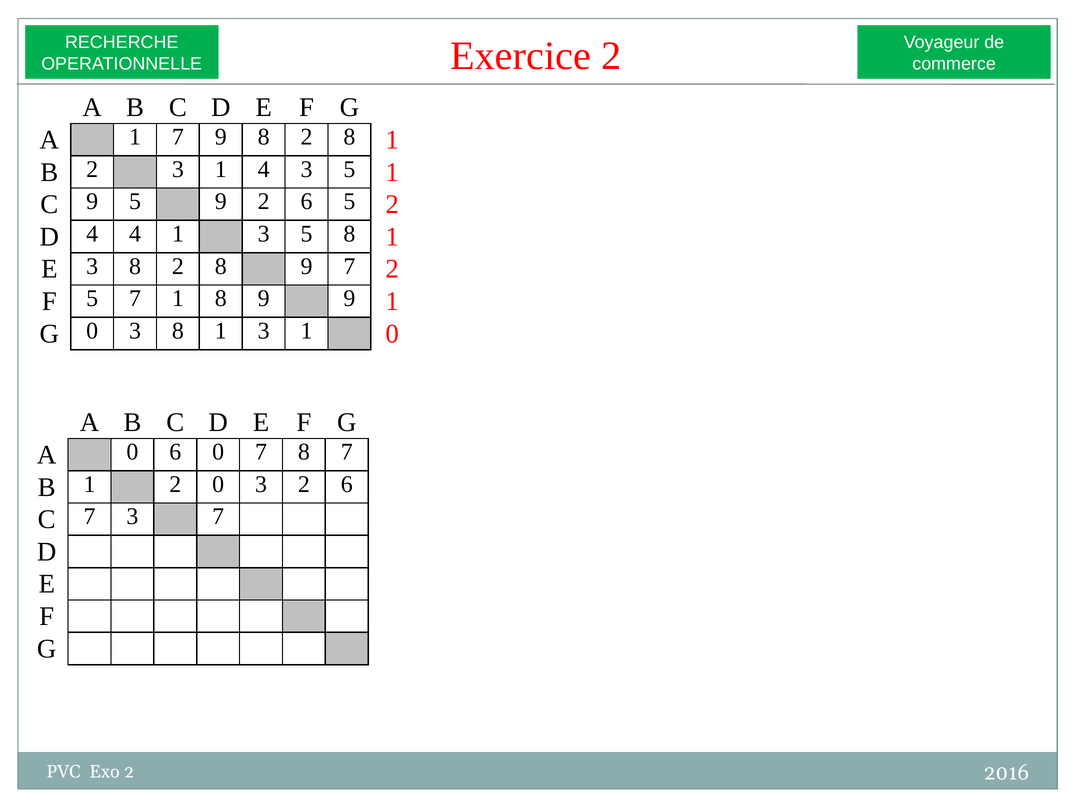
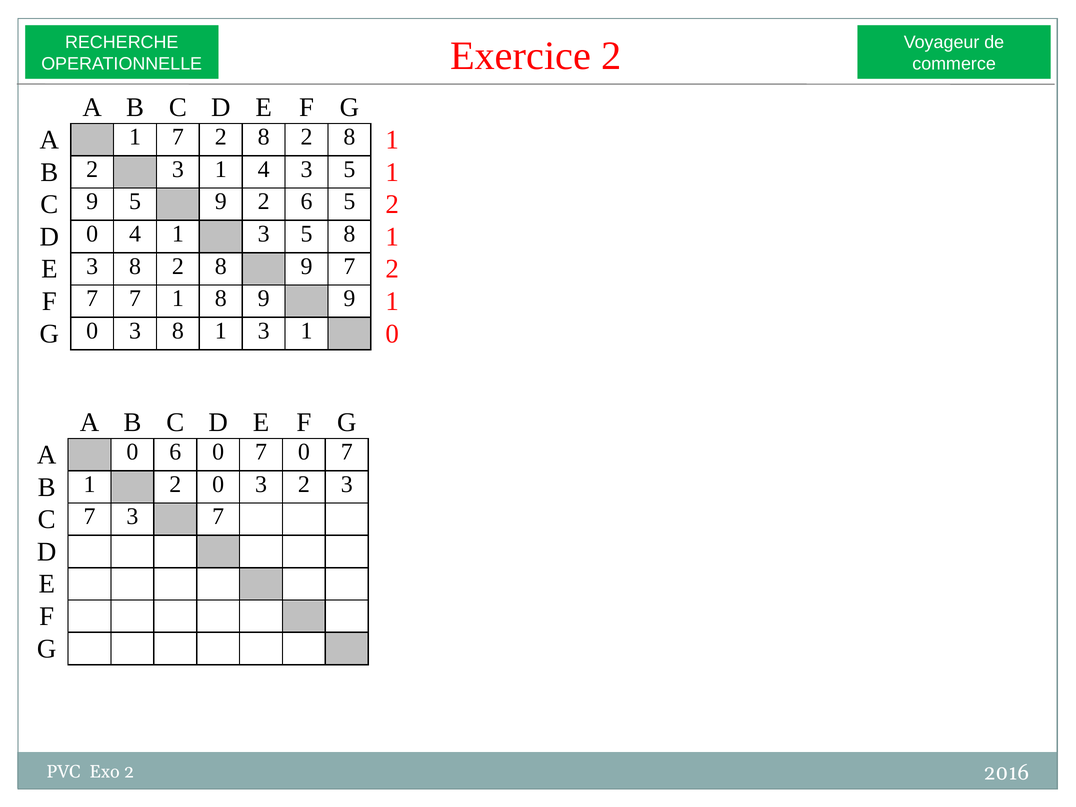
1 7 9: 9 -> 2 (221, 137)
D 4: 4 -> 0 (92, 234)
F 5: 5 -> 7 (92, 298)
7 8: 8 -> 0 (304, 452)
3 2 6: 6 -> 3 (347, 484)
